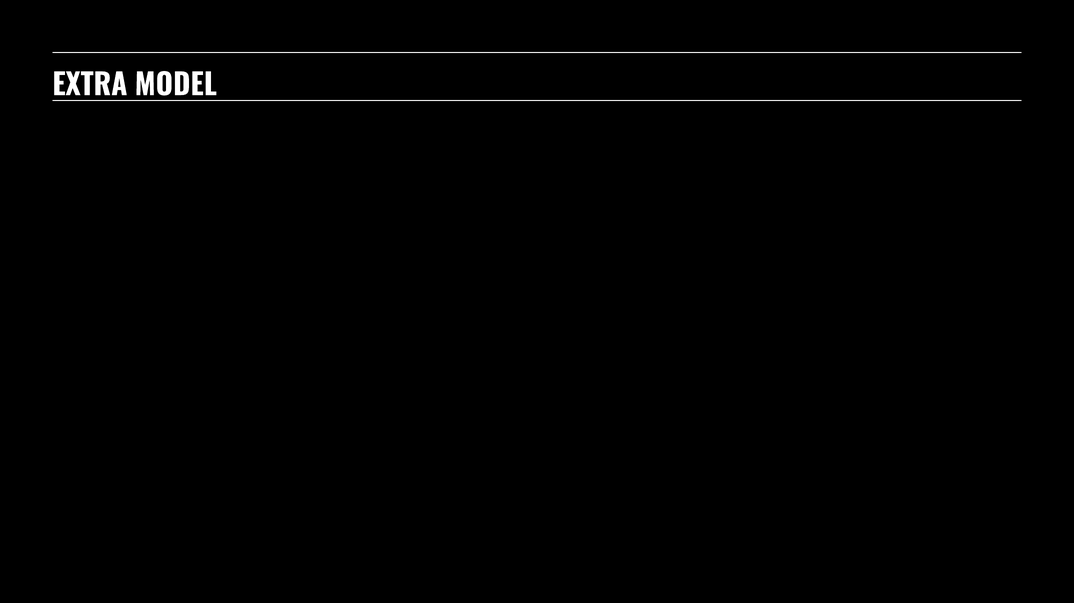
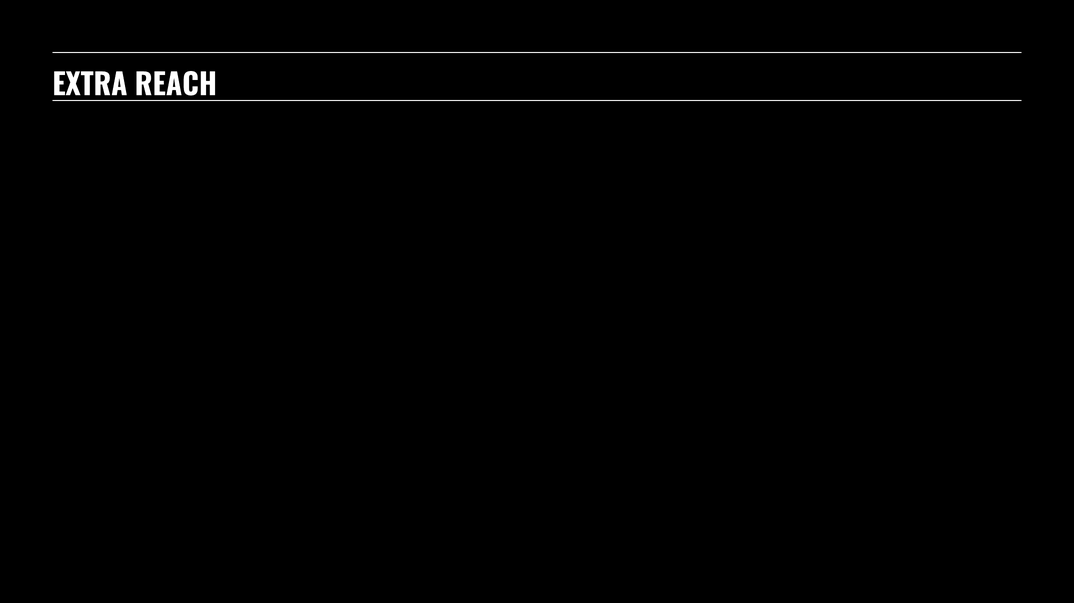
MODEL: MODEL -> REACH (176, 85)
